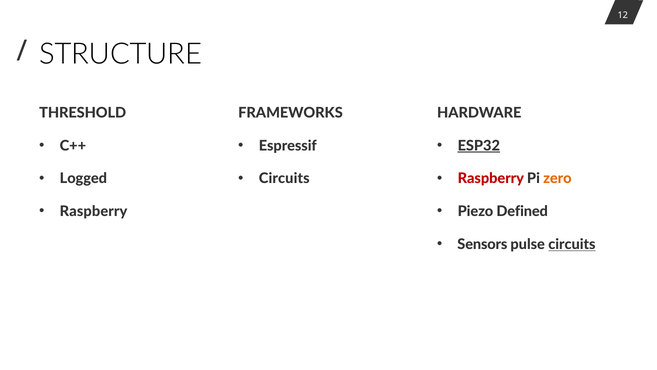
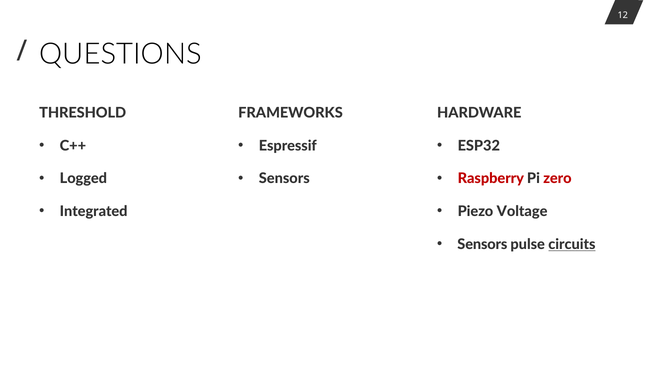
STRUCTURE: STRUCTURE -> QUESTIONS (120, 54)
ESP32 underline: present -> none (479, 146)
Circuits: Circuits -> Sensors (284, 178)
zero colour: orange -> red (557, 178)
Raspberry: Raspberry -> Integrated (94, 211)
Defined: Defined -> Voltage (522, 211)
